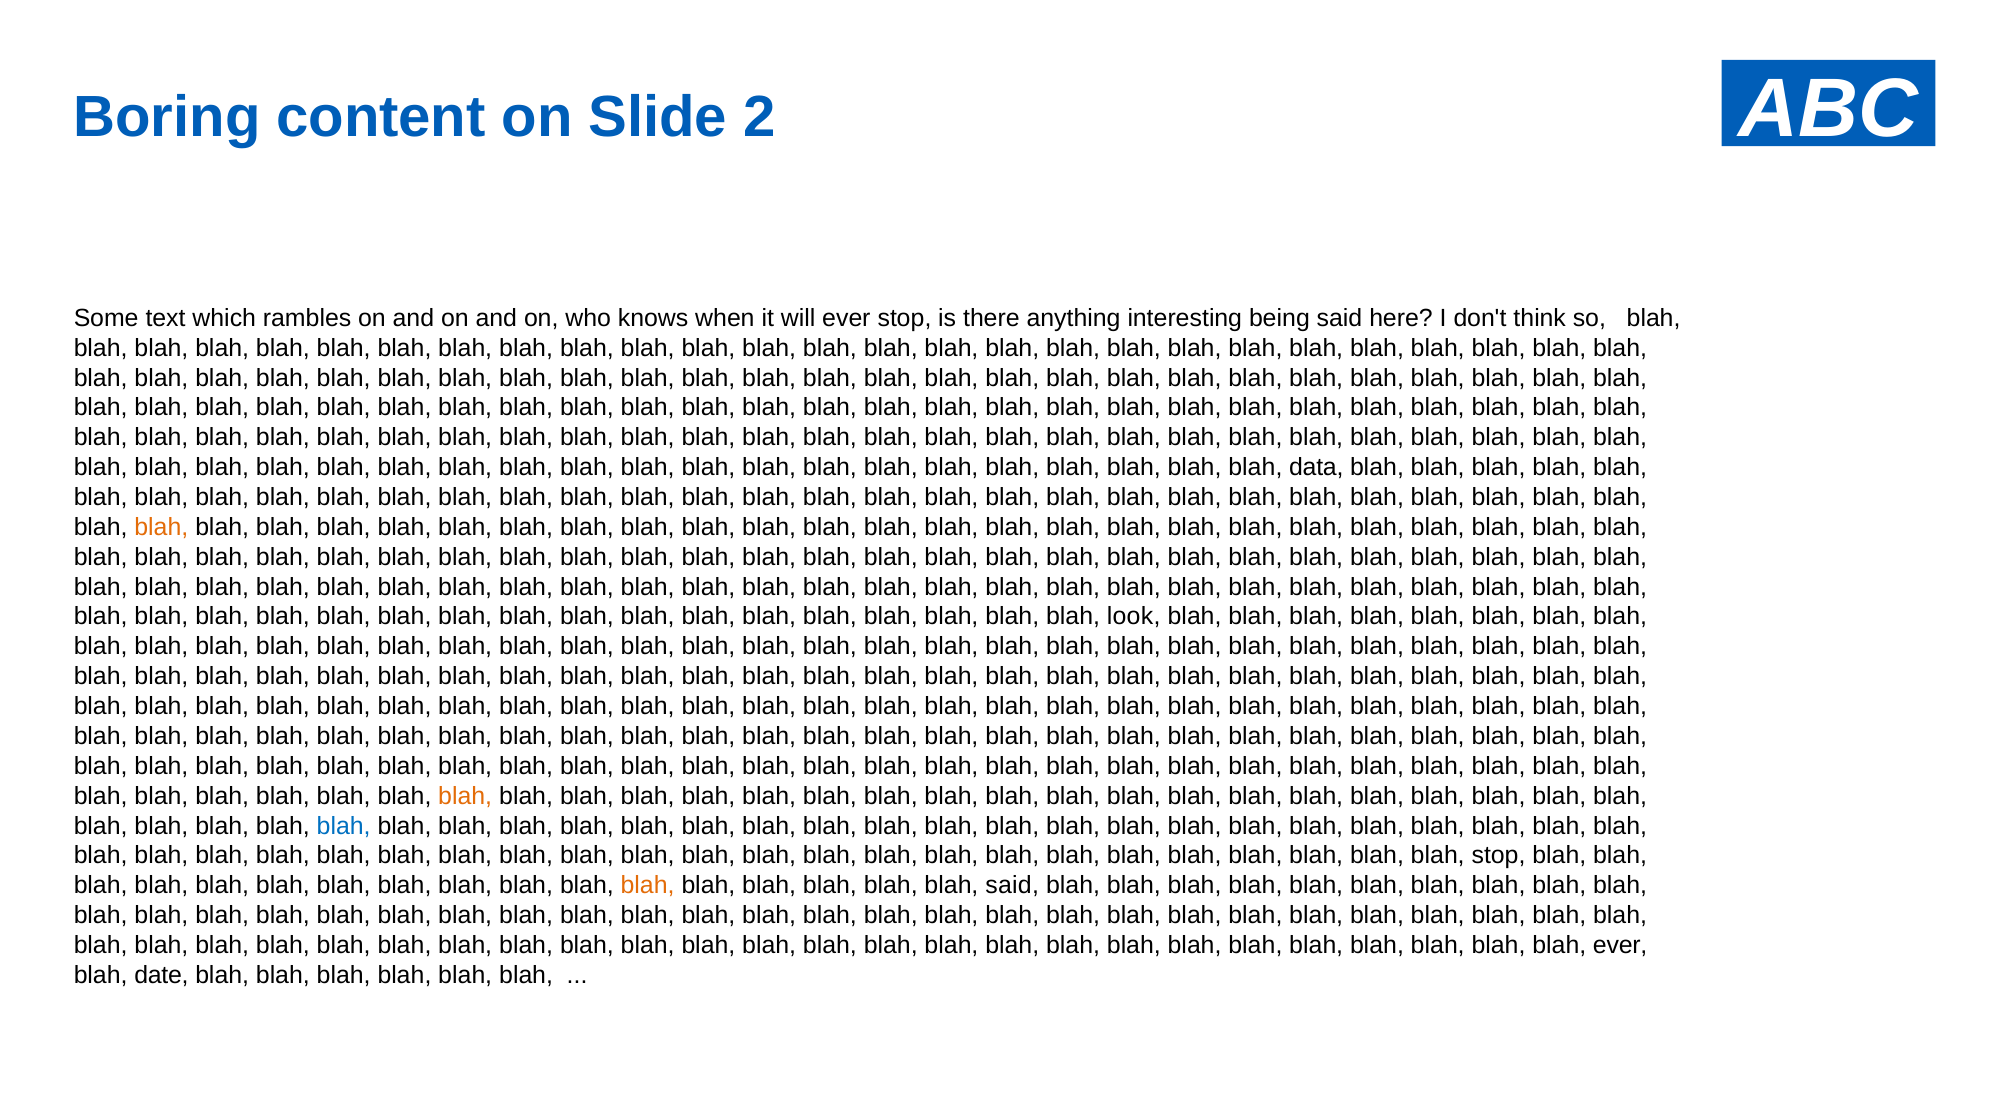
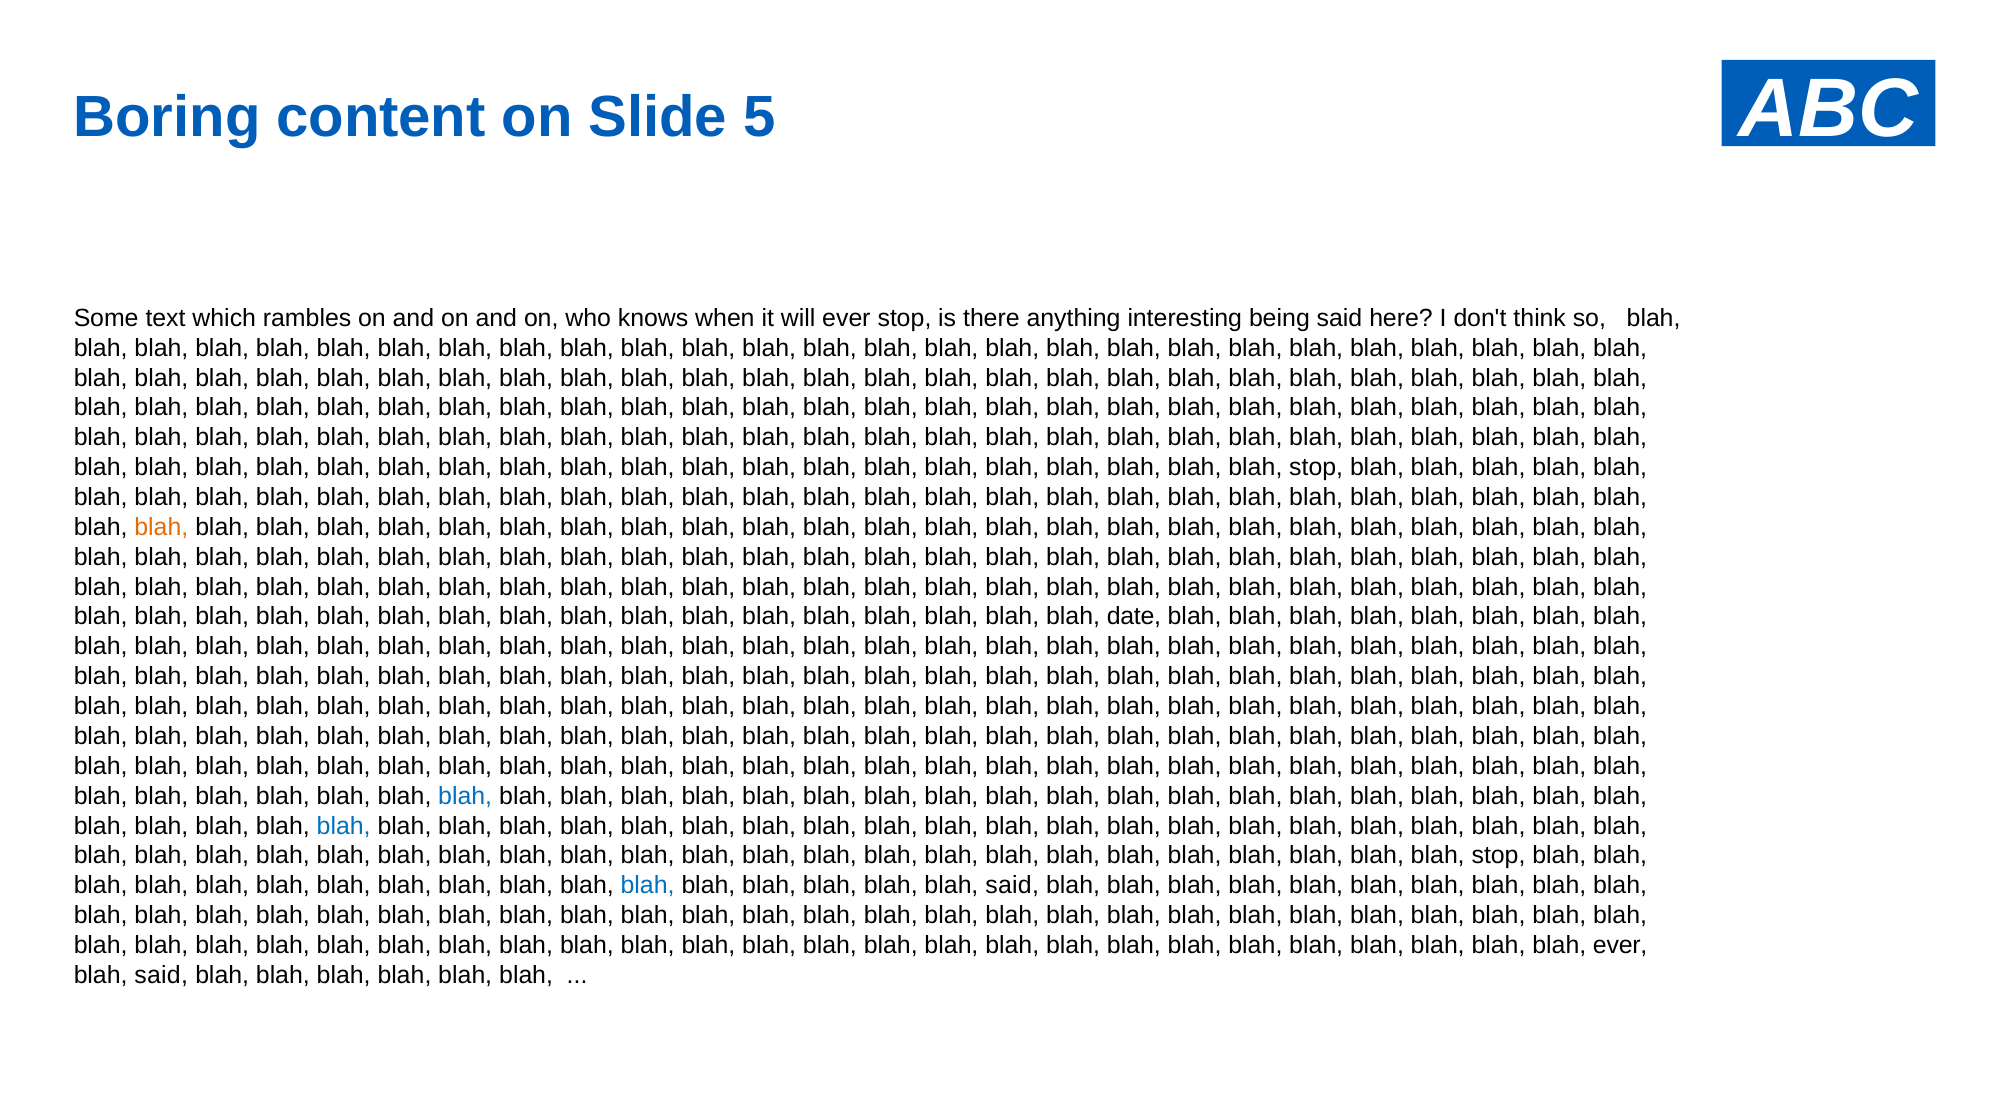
2: 2 -> 5 (759, 117)
data: data -> stop (1316, 468)
look: look -> date (1134, 617)
blah colour: orange -> blue (465, 796)
blah colour: orange -> blue (648, 886)
date: date -> said (161, 976)
